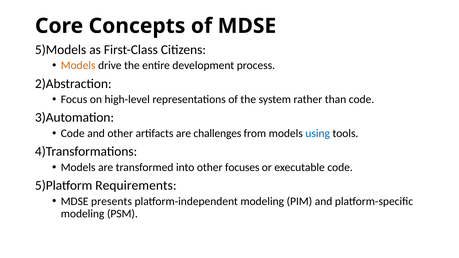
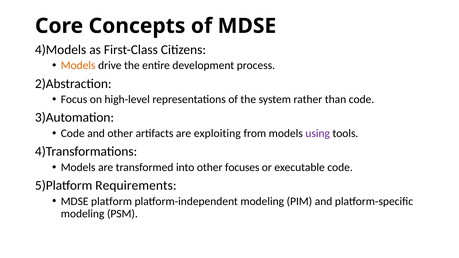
5)Models: 5)Models -> 4)Models (61, 50)
challenges: challenges -> exploiting (217, 133)
using colour: blue -> purple (318, 133)
presents: presents -> platform (112, 201)
